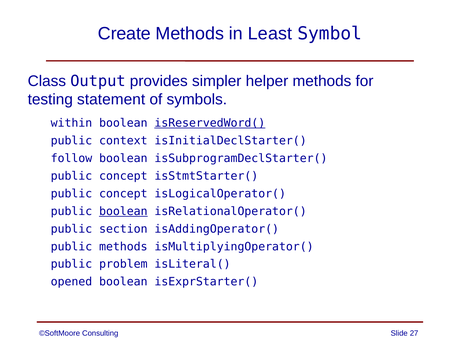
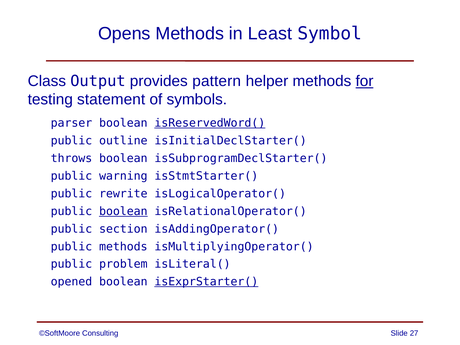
Create: Create -> Opens (124, 33)
simpler: simpler -> pattern (217, 81)
for underline: none -> present (365, 81)
within: within -> parser (71, 123)
context: context -> outline (123, 141)
follow: follow -> throws (71, 158)
concept: concept -> warning (123, 176)
concept: concept -> rewrite (123, 194)
isExprStarter( underline: none -> present (206, 282)
